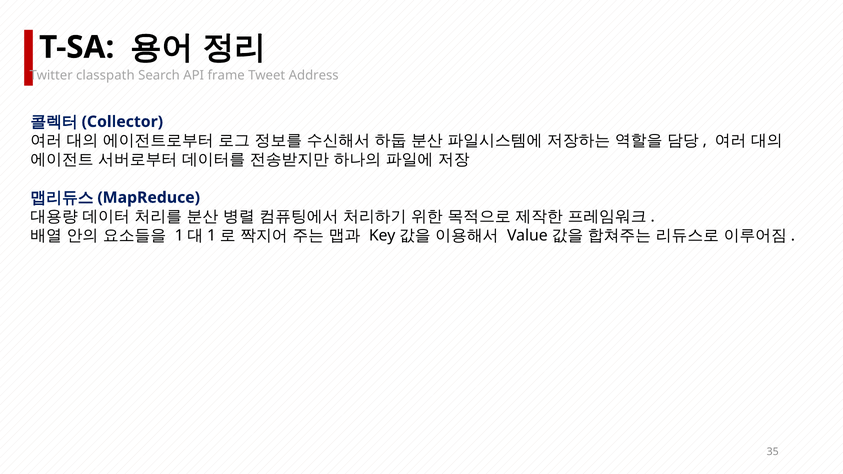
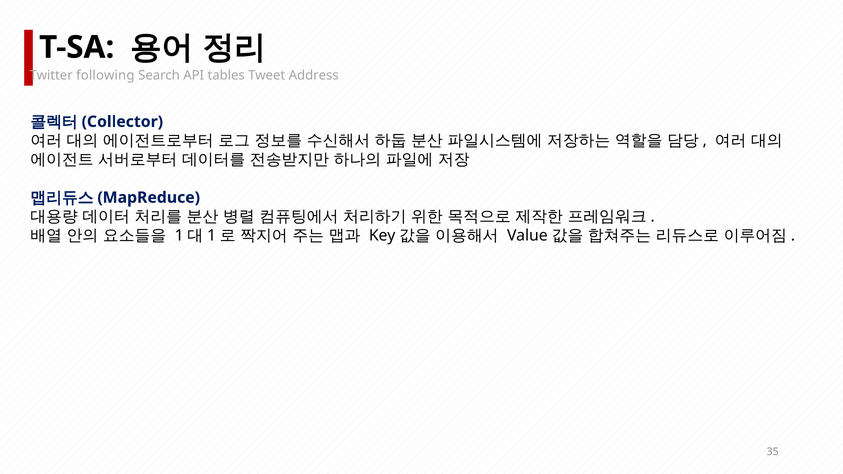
classpath: classpath -> following (105, 75)
frame: frame -> tables (226, 75)
